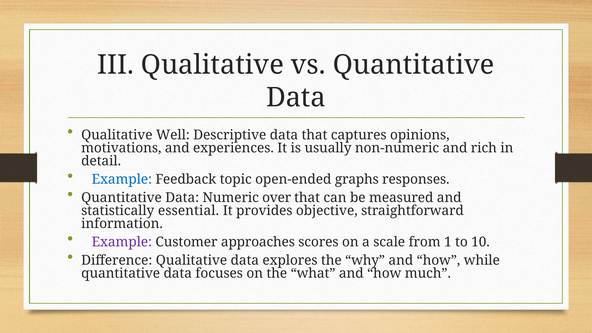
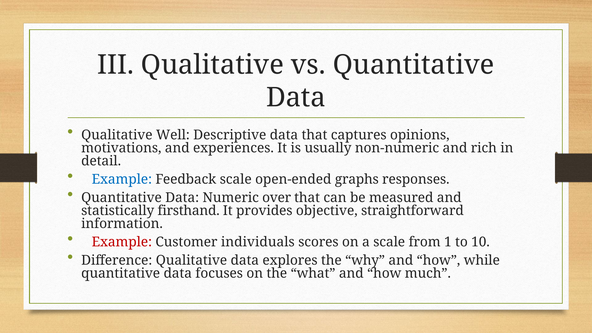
Feedback topic: topic -> scale (236, 179)
essential: essential -> firsthand (189, 211)
Example colour: purple -> red (122, 242)
approaches: approaches -> individuals (258, 242)
